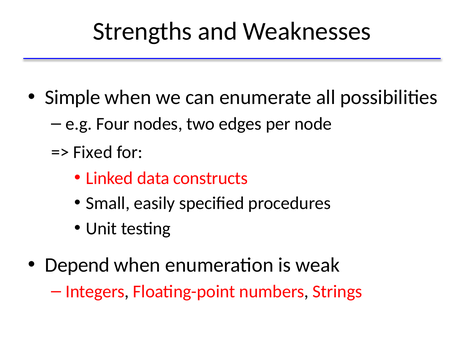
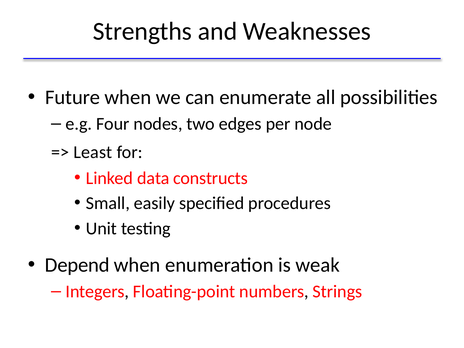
Simple: Simple -> Future (73, 97)
Fixed: Fixed -> Least (93, 152)
